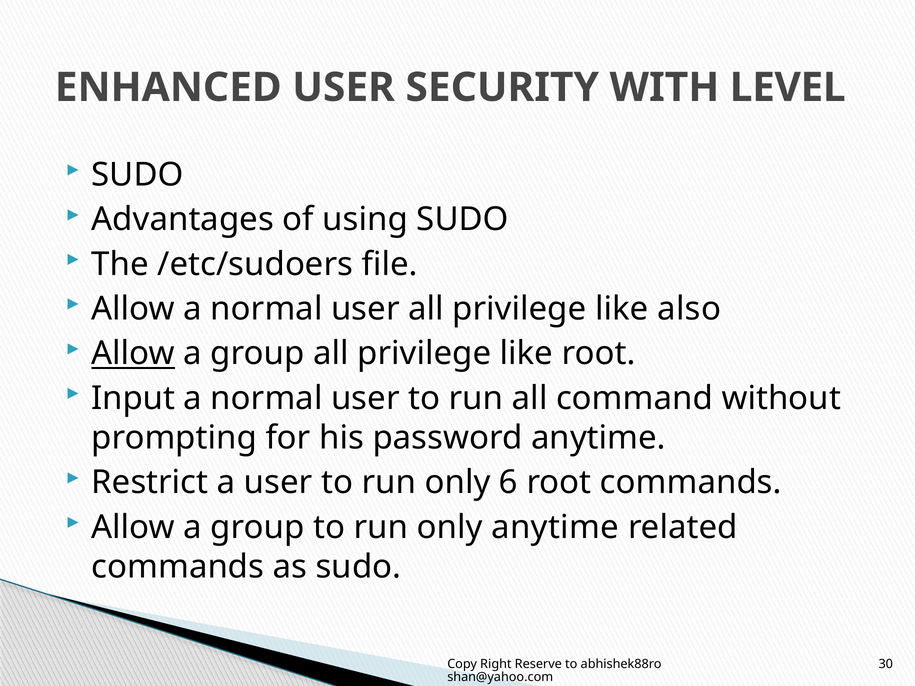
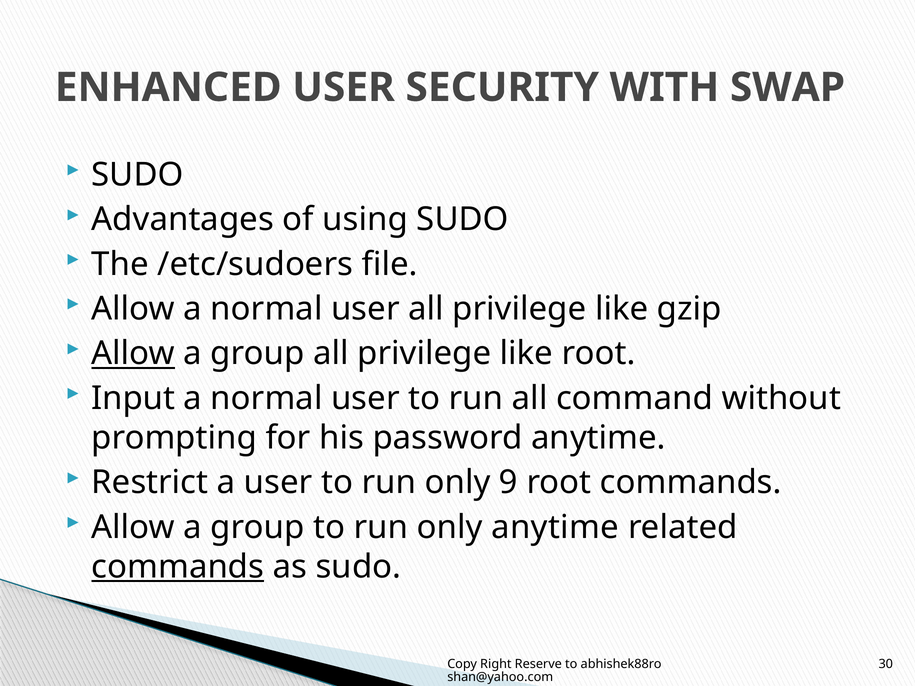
LEVEL: LEVEL -> SWAP (787, 88)
also: also -> gzip (689, 309)
6: 6 -> 9 (508, 483)
commands underline: none -> present (178, 567)
